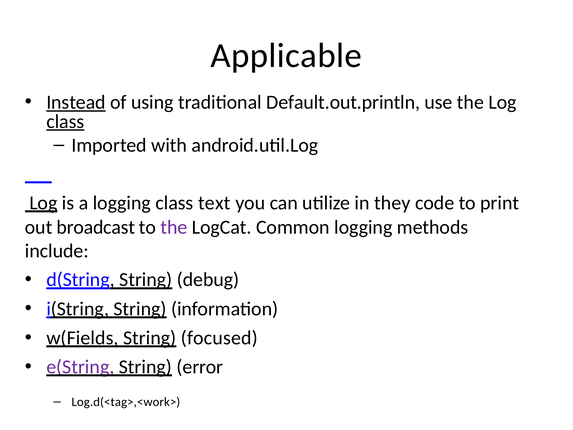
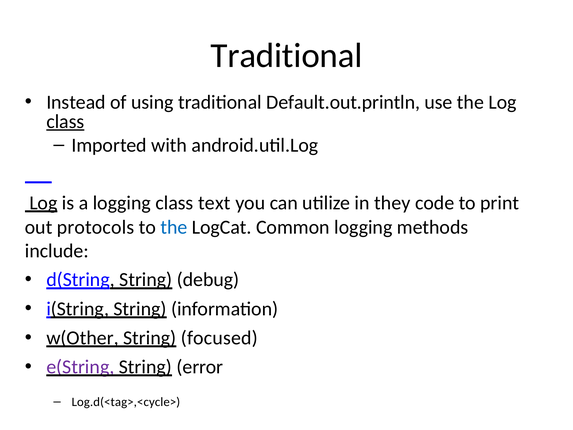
Applicable: Applicable -> Traditional (286, 55)
Instead underline: present -> none (76, 102)
broadcast: broadcast -> protocols (96, 227)
the colour: purple -> blue (174, 227)
w(Fields: w(Fields -> w(Other (82, 338)
Log.d(<tag>,<work>: Log.d(<tag>,<work> -> Log.d(<tag>,<cycle> (126, 402)
